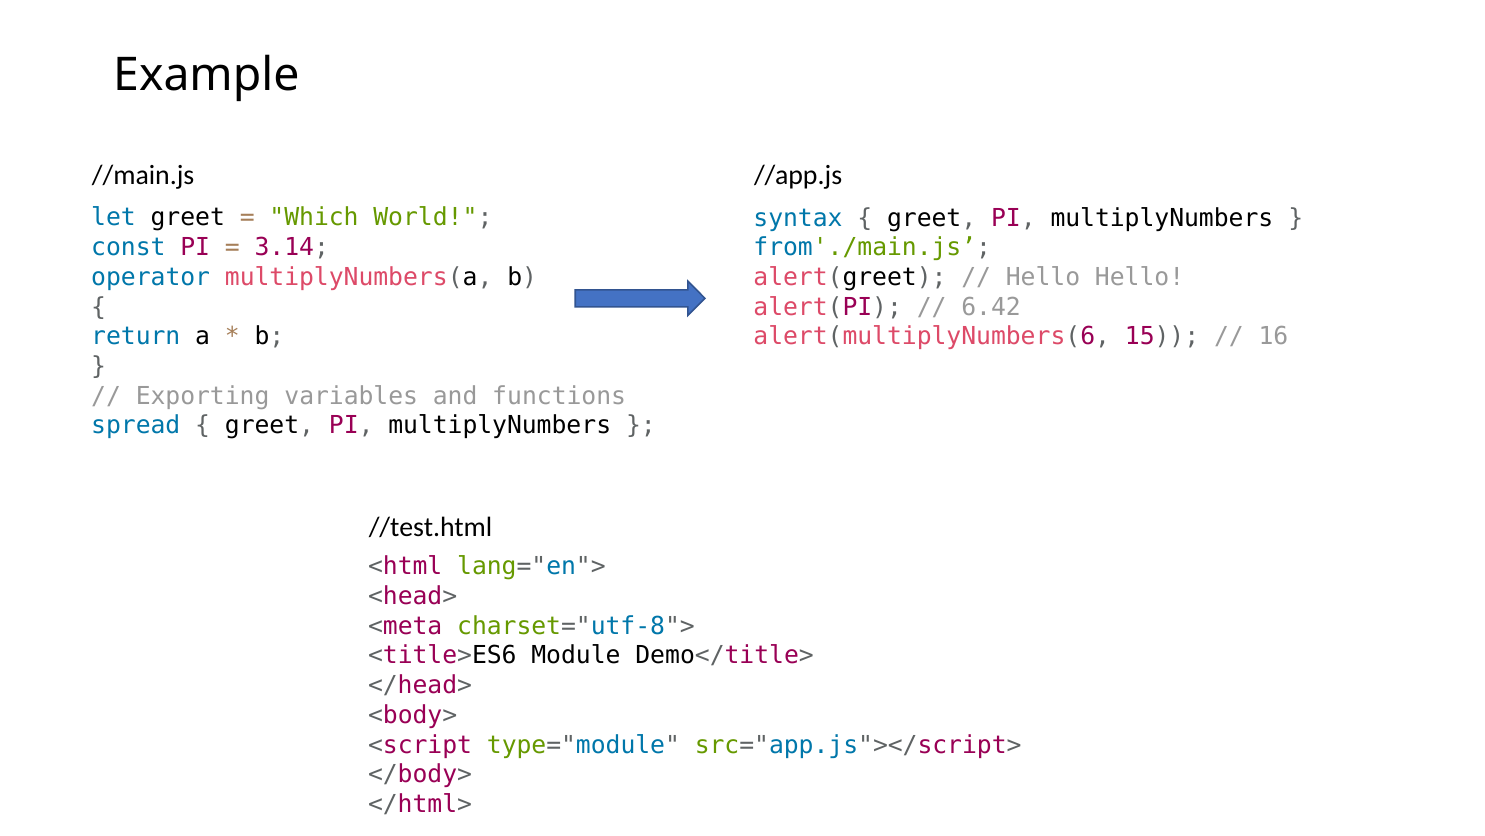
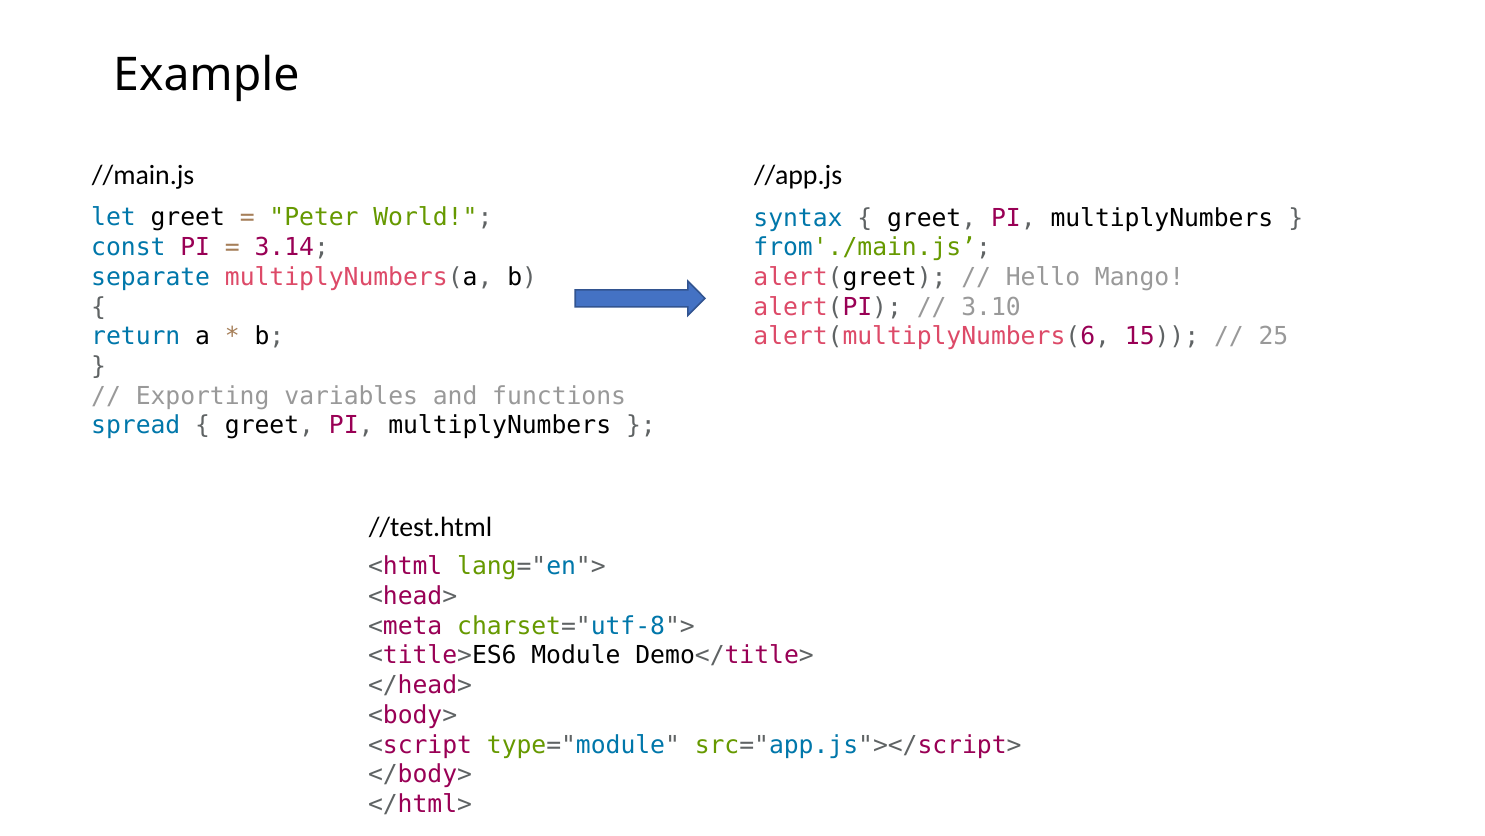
Which: Which -> Peter (314, 218)
operator: operator -> separate (151, 277)
Hello Hello: Hello -> Mango (1140, 277)
6.42: 6.42 -> 3.10 (991, 307)
16: 16 -> 25 (1273, 336)
